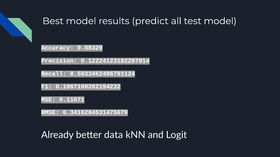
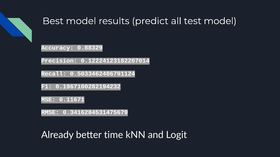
data: data -> time (114, 135)
